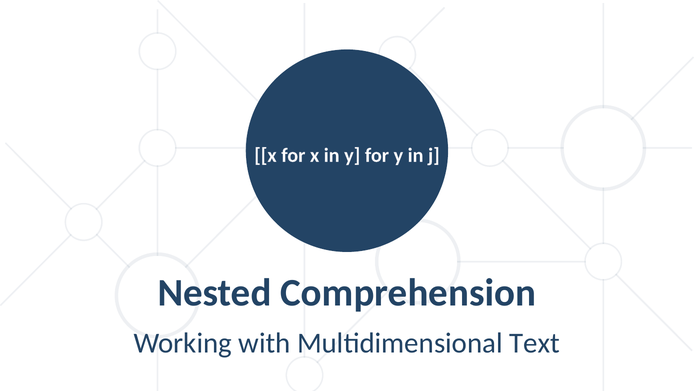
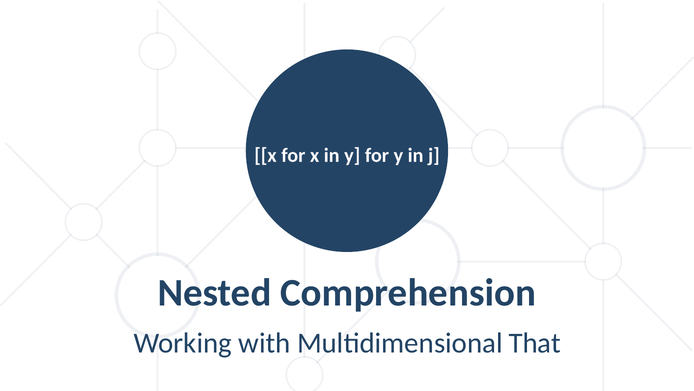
Text: Text -> That (535, 343)
